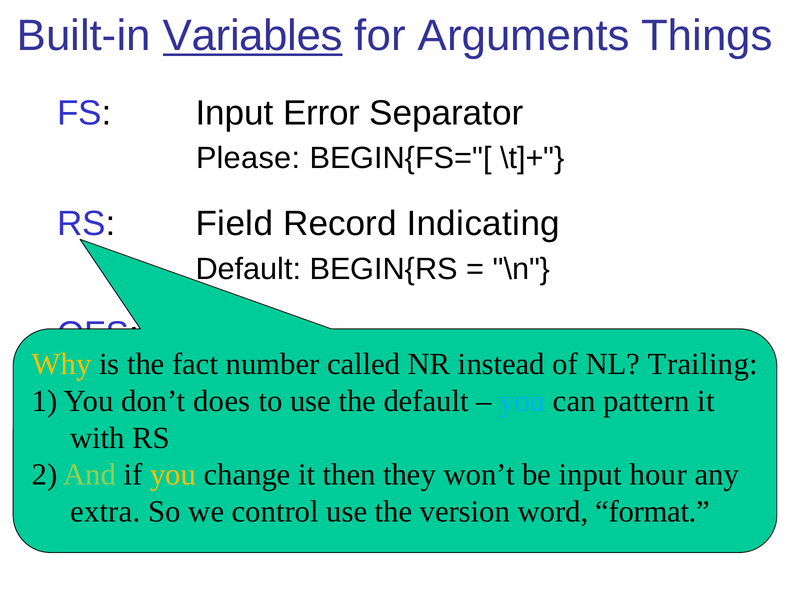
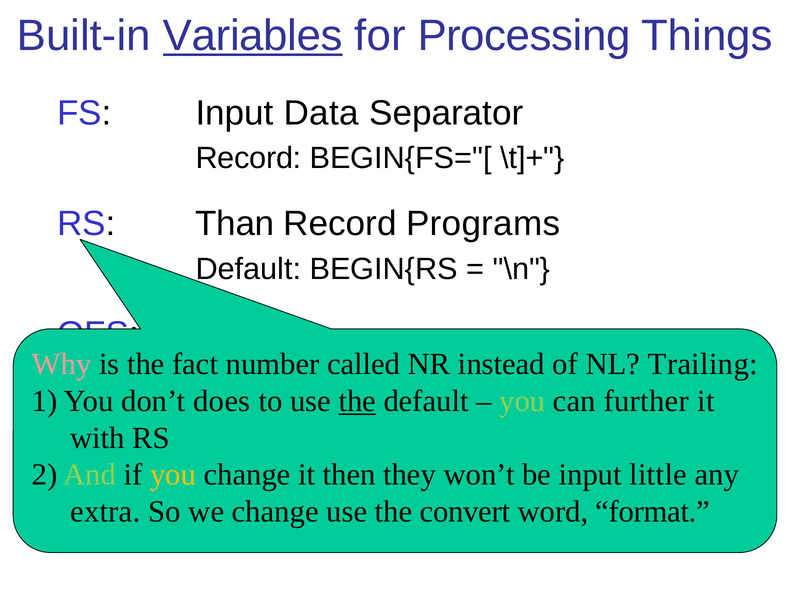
Arguments: Arguments -> Processing (524, 36)
Error: Error -> Data (321, 113)
Please: Please -> Record (248, 158)
RS Field: Field -> Than (235, 224)
Indicating: Indicating -> Programs (483, 224)
Why colour: yellow -> pink (62, 365)
the underline: none -> present (357, 401)
you colour: light blue -> light green (522, 401)
pattern: pattern -> further (646, 401)
hour: hour -> little (658, 475)
we control: control -> change (275, 512)
version: version -> convert (465, 512)
